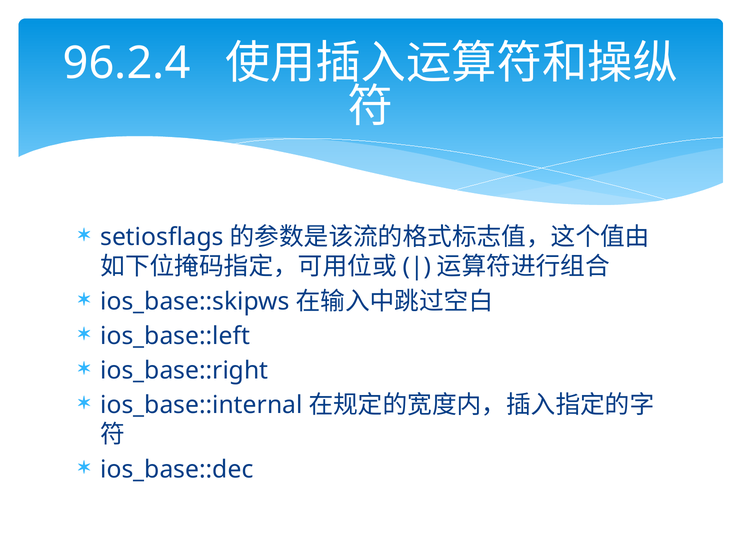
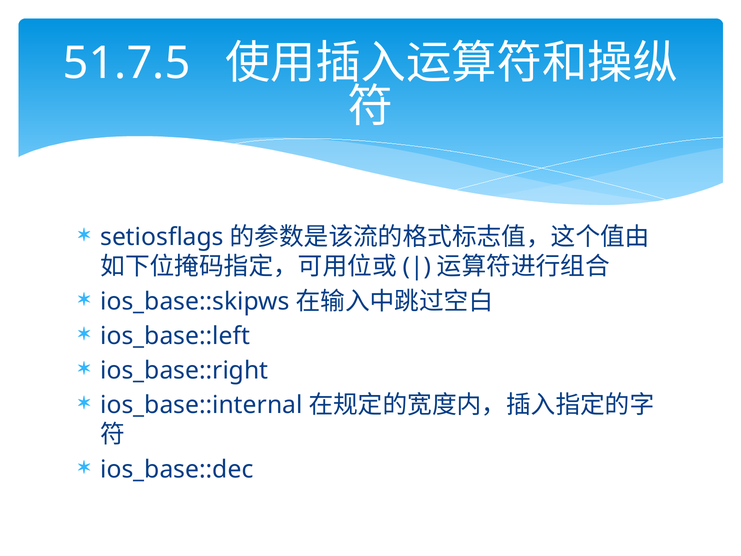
96.2.4: 96.2.4 -> 51.7.5 (127, 63)
